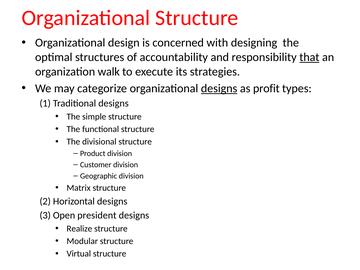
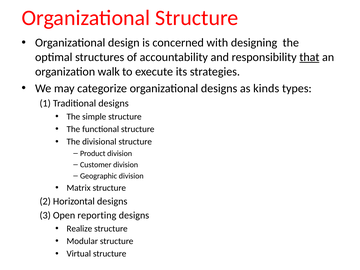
designs underline: present -> none (219, 88)
profit: profit -> kinds (266, 88)
president: president -> reporting (97, 215)
